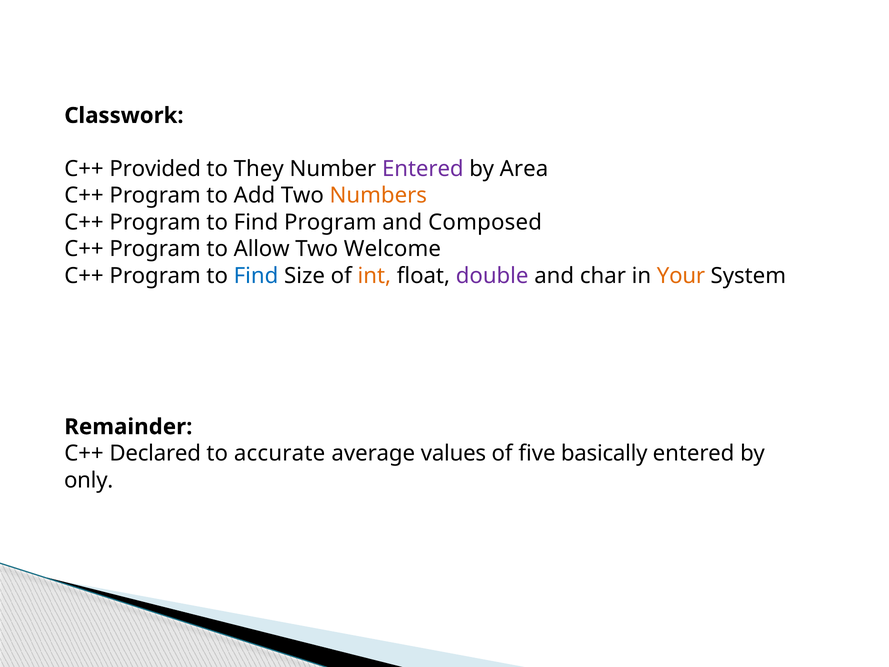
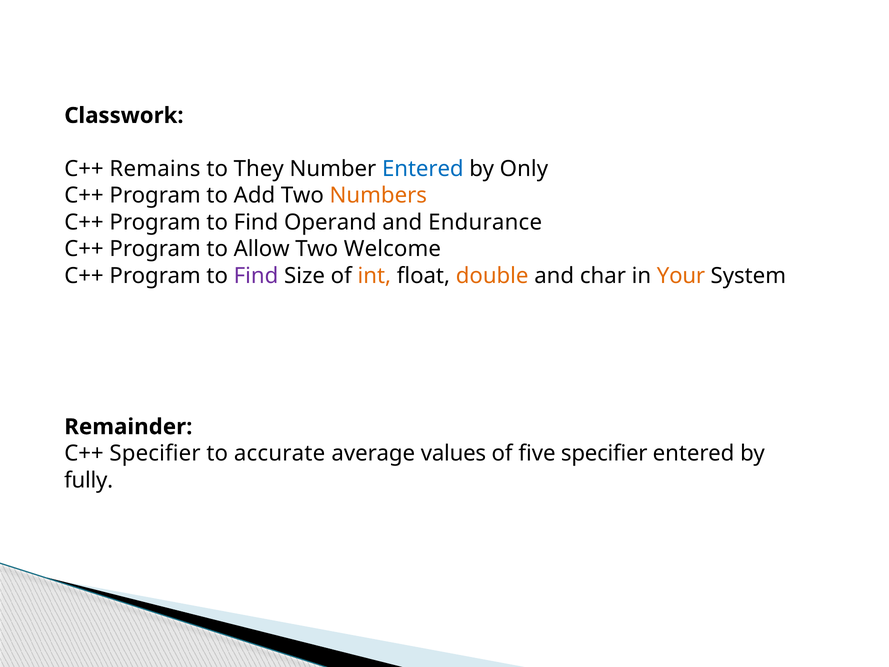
Provided: Provided -> Remains (155, 169)
Entered colour: purple -> blue (423, 169)
Area: Area -> Only (524, 169)
Find Program: Program -> Operand (330, 222)
Composed: Composed -> Endurance (485, 222)
Find colour: blue -> purple (256, 276)
double colour: purple -> orange (492, 276)
C++ Declared: Declared -> Specifier (155, 453)
five basically: basically -> specifier (604, 453)
only: only -> fully (89, 480)
